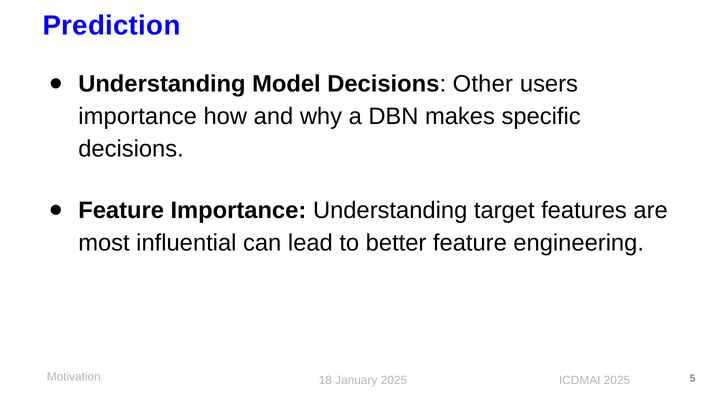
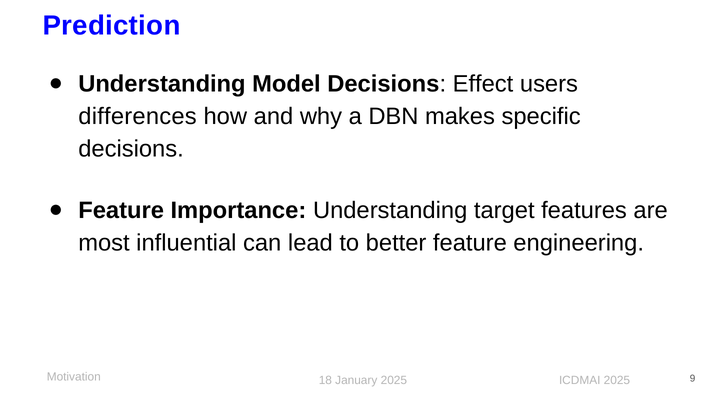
Other: Other -> Effect (483, 84)
importance: importance -> differences (138, 117)
5: 5 -> 9 (693, 379)
